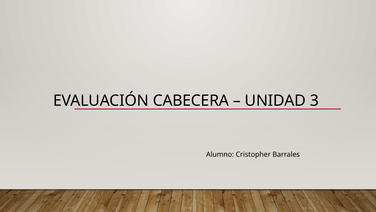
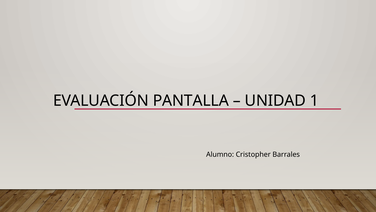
CABECERA: CABECERA -> PANTALLA (191, 101)
3: 3 -> 1 (314, 101)
